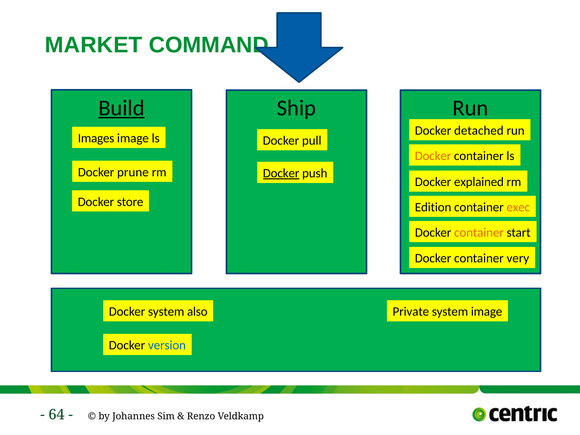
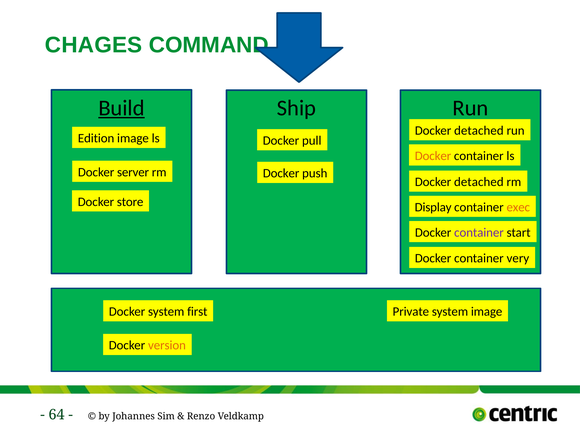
MARKET: MARKET -> CHAGES (94, 45)
Images: Images -> Edition (96, 138)
prune: prune -> server (133, 172)
Docker underline: present -> none (281, 173)
explained: explained -> detached (479, 182)
Edition: Edition -> Display (433, 207)
container colour: orange -> purple (479, 232)
also: also -> first (197, 312)
version colour: blue -> orange (167, 345)
